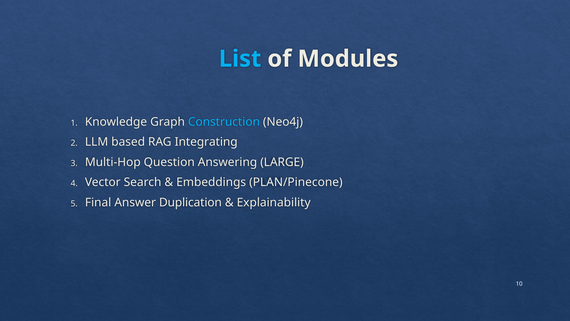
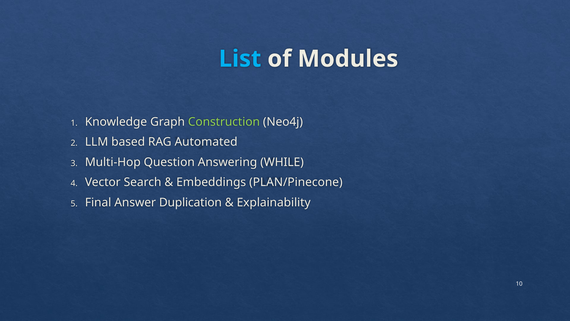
Construction colour: light blue -> light green (224, 122)
Integrating: Integrating -> Automated (206, 142)
LARGE: LARGE -> WHILE (282, 162)
